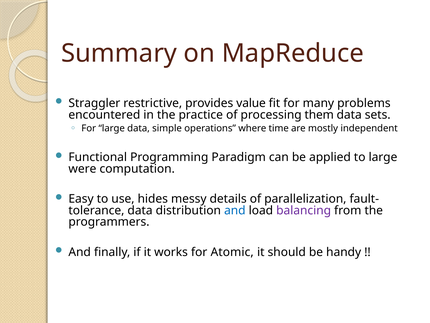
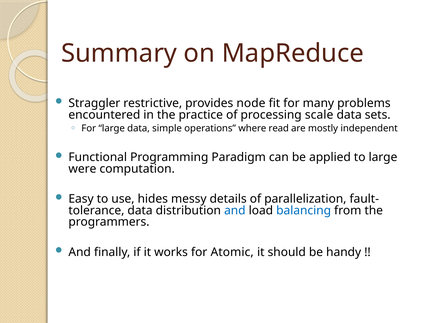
value: value -> node (251, 103)
them: them -> scale (319, 115)
time: time -> read (279, 128)
balancing colour: purple -> blue (304, 210)
